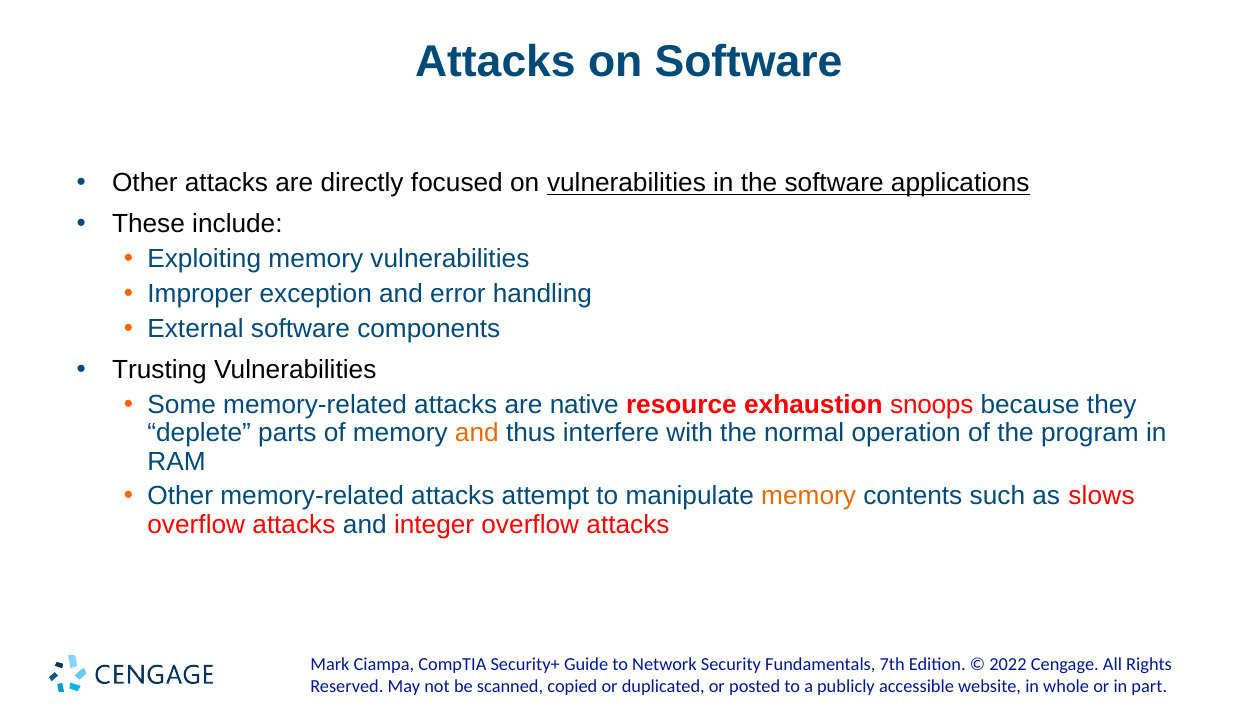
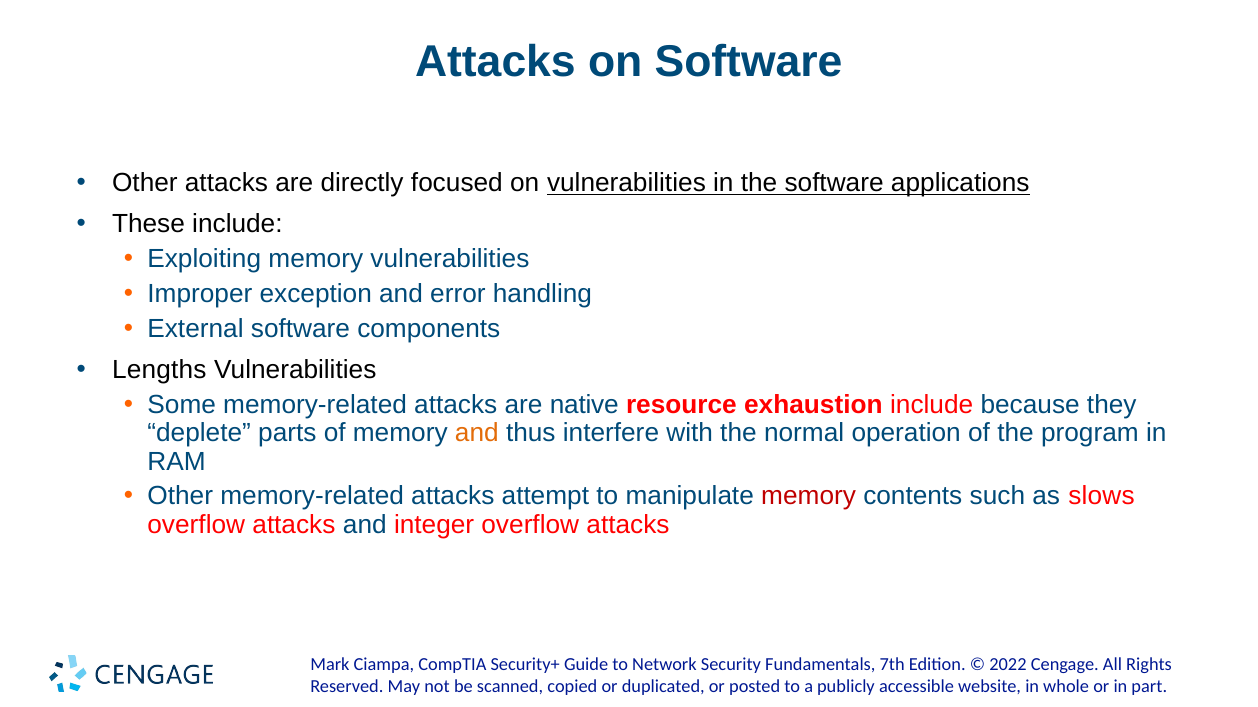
Trusting: Trusting -> Lengths (159, 370)
exhaustion snoops: snoops -> include (932, 405)
memory colour: orange -> red (809, 497)
